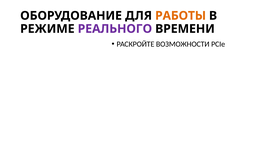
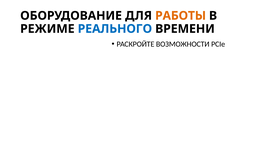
РЕАЛЬНОГО colour: purple -> blue (115, 29)
